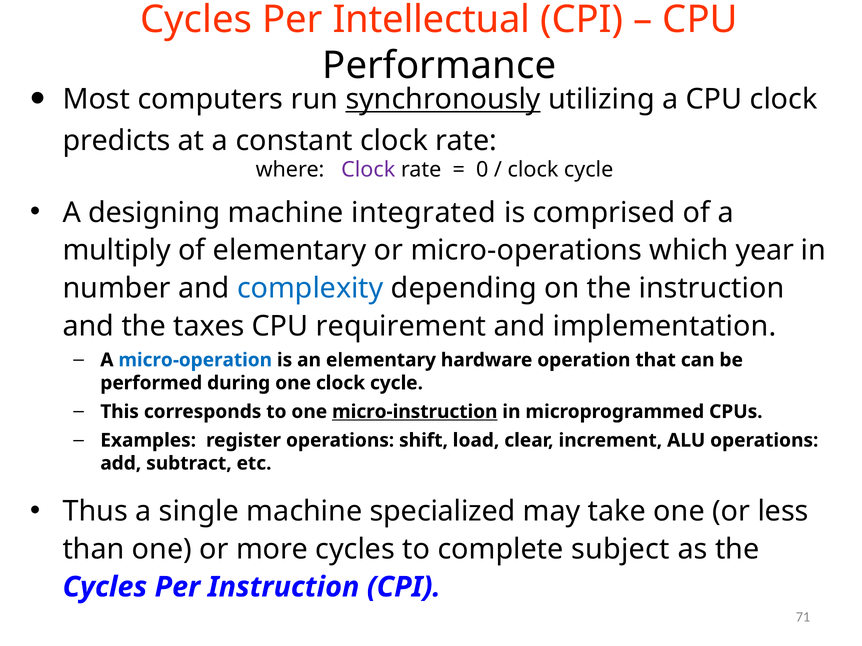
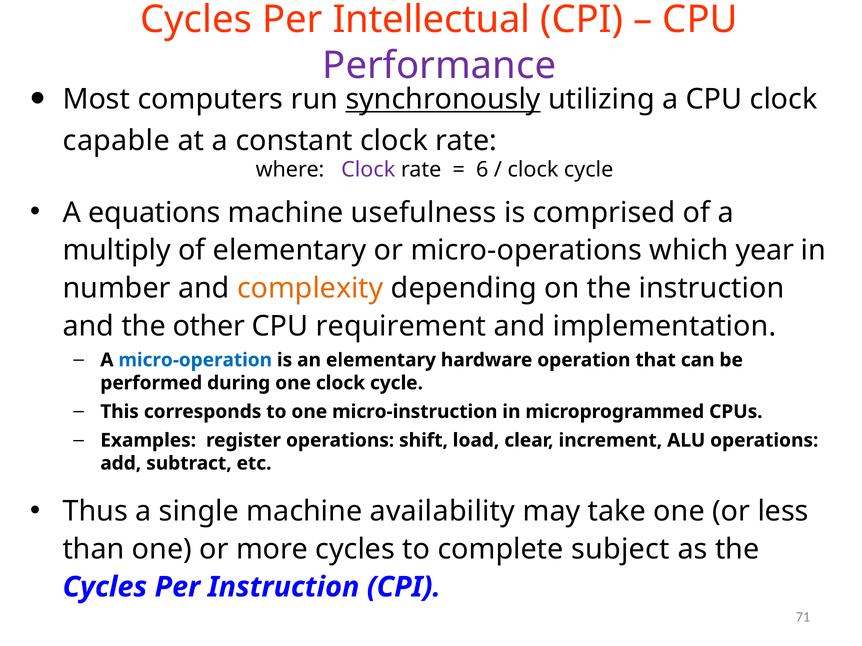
Performance colour: black -> purple (439, 66)
predicts: predicts -> capable (116, 141)
0: 0 -> 6 (482, 170)
designing: designing -> equations (154, 213)
integrated: integrated -> usefulness (424, 213)
complexity colour: blue -> orange (310, 289)
taxes: taxes -> other (209, 326)
micro-instruction underline: present -> none (415, 412)
specialized: specialized -> availability (442, 512)
